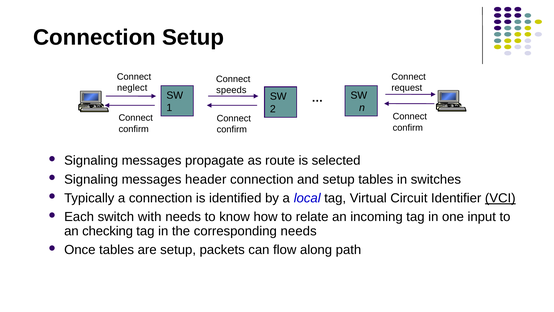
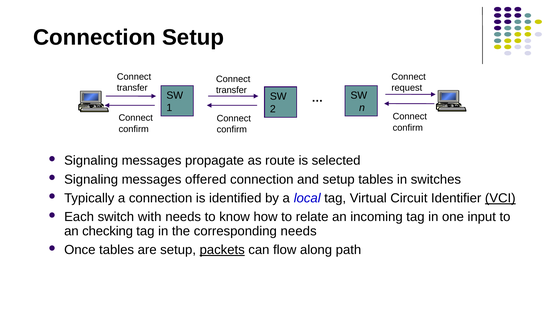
neglect: neglect -> transfer (132, 88)
speeds: speeds -> transfer (231, 90)
header: header -> offered (206, 179)
packets underline: none -> present (222, 250)
